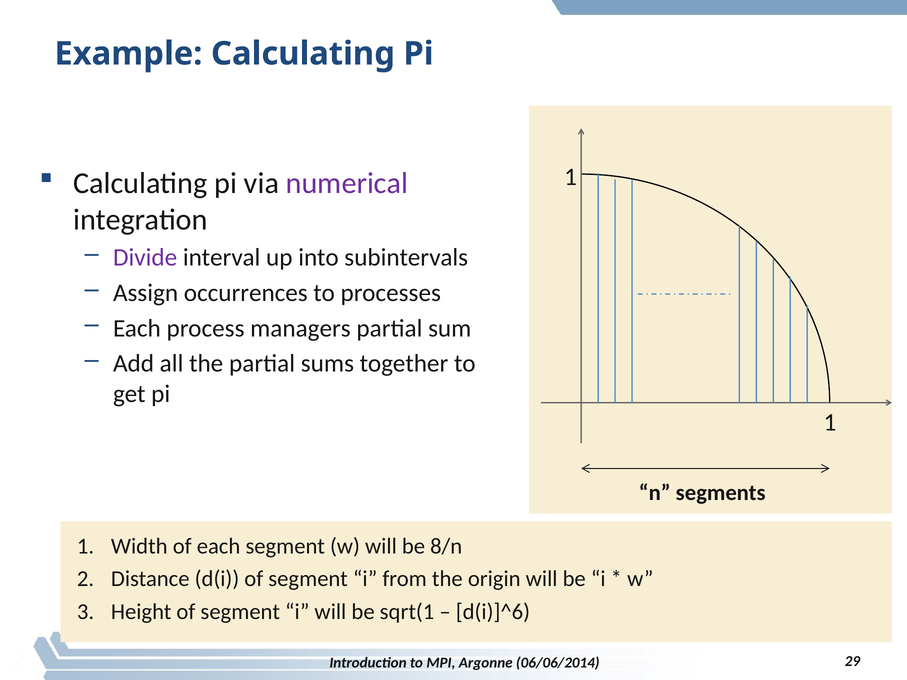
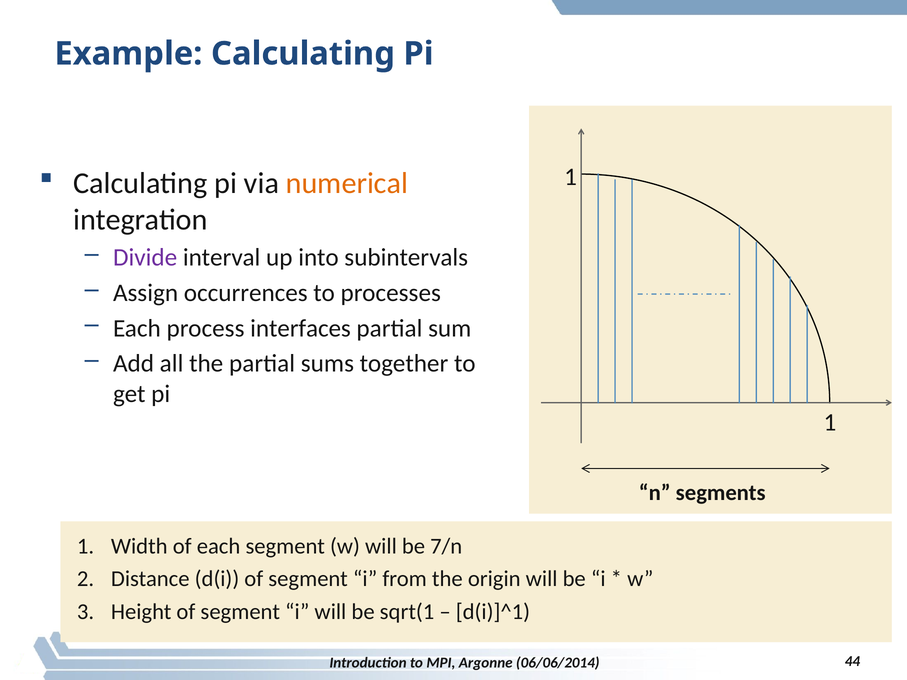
numerical colour: purple -> orange (347, 184)
managers: managers -> interfaces (301, 328)
8/n: 8/n -> 7/n (446, 547)
d(i)]^6: d(i)]^6 -> d(i)]^1 (493, 612)
29: 29 -> 44 (852, 661)
